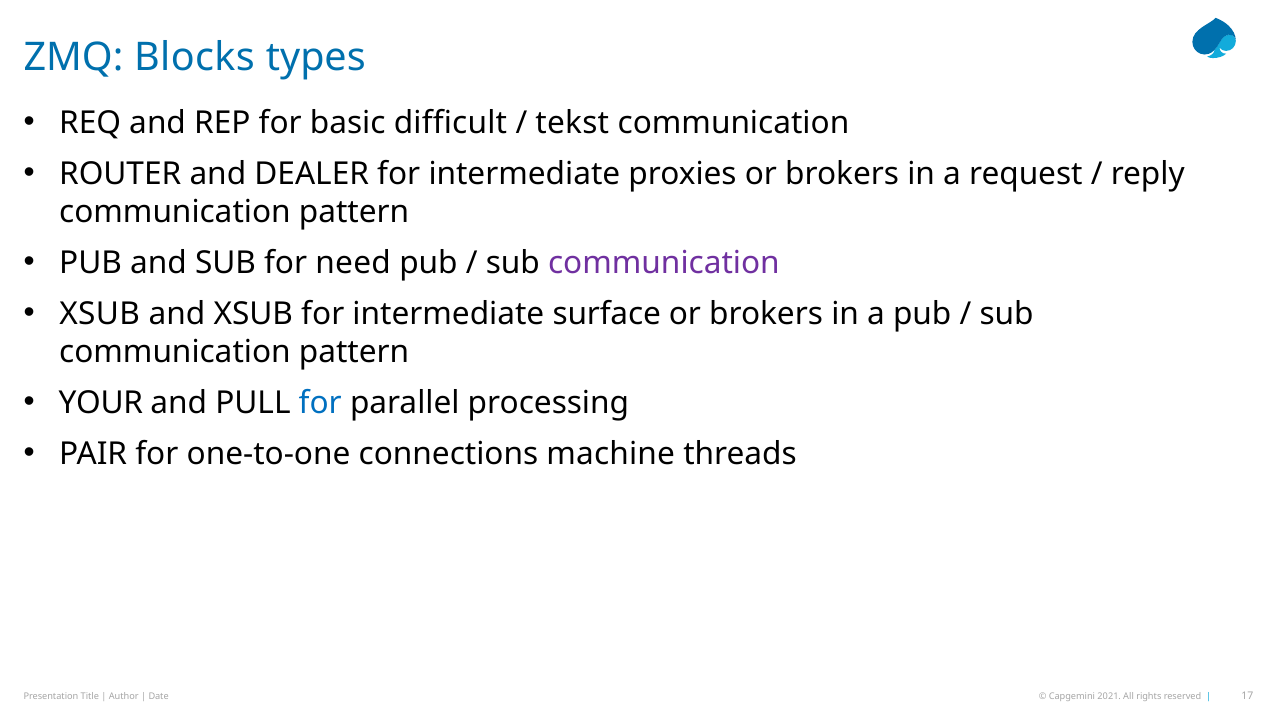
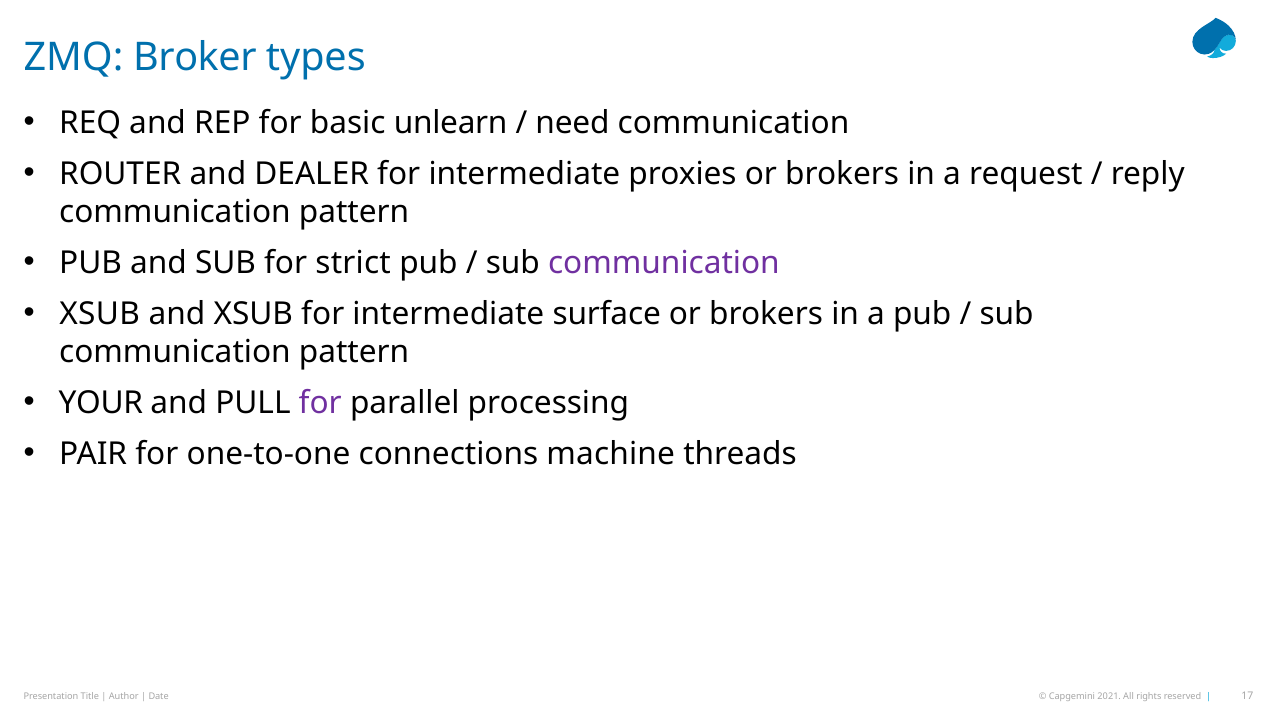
Blocks: Blocks -> Broker (195, 57)
difficult: difficult -> unlearn (451, 123)
tekst: tekst -> need (573, 123)
need: need -> strict (353, 263)
for colour: blue -> purple (320, 403)
